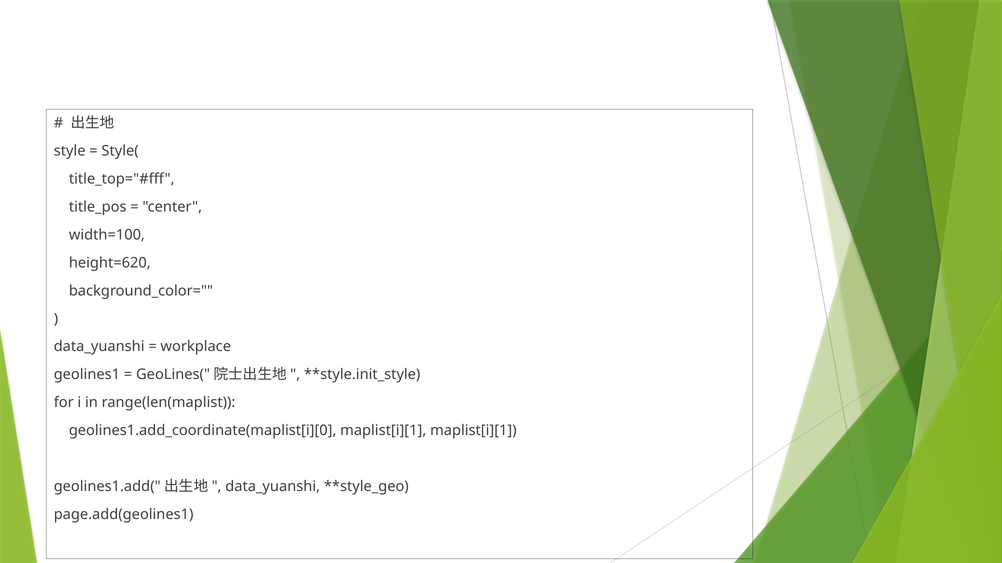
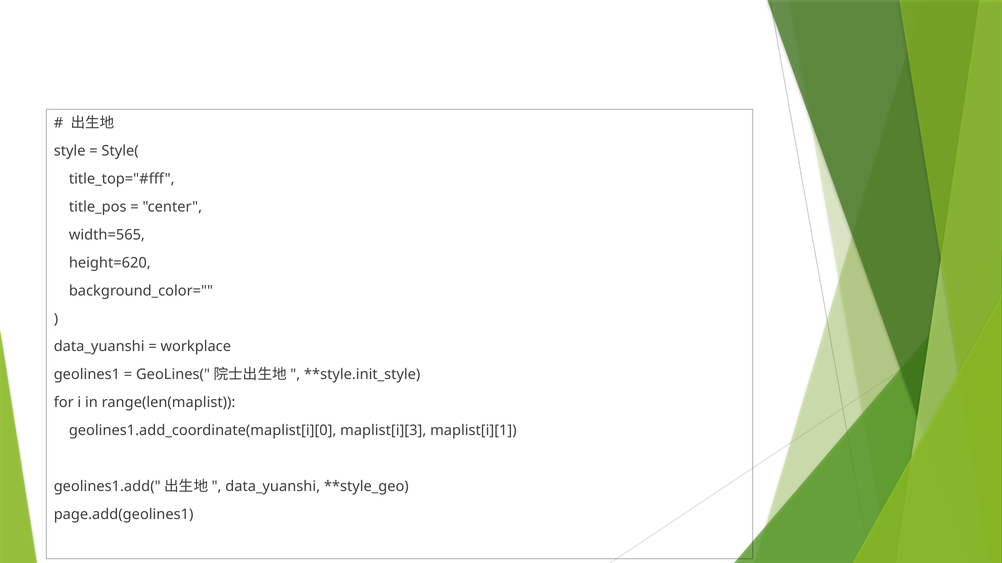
width=100: width=100 -> width=565 (107, 235)
geolines1.add_coordinate(maplist[i][0 maplist[i][1: maplist[i][1 -> maplist[i][3 (383, 431)
